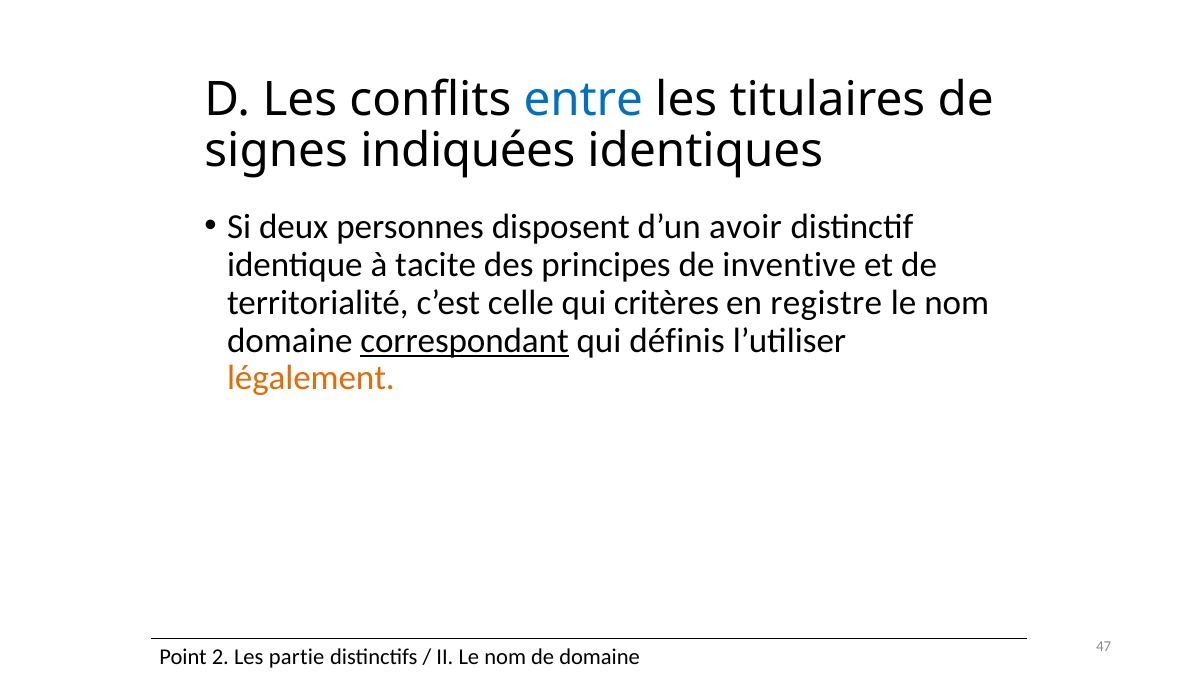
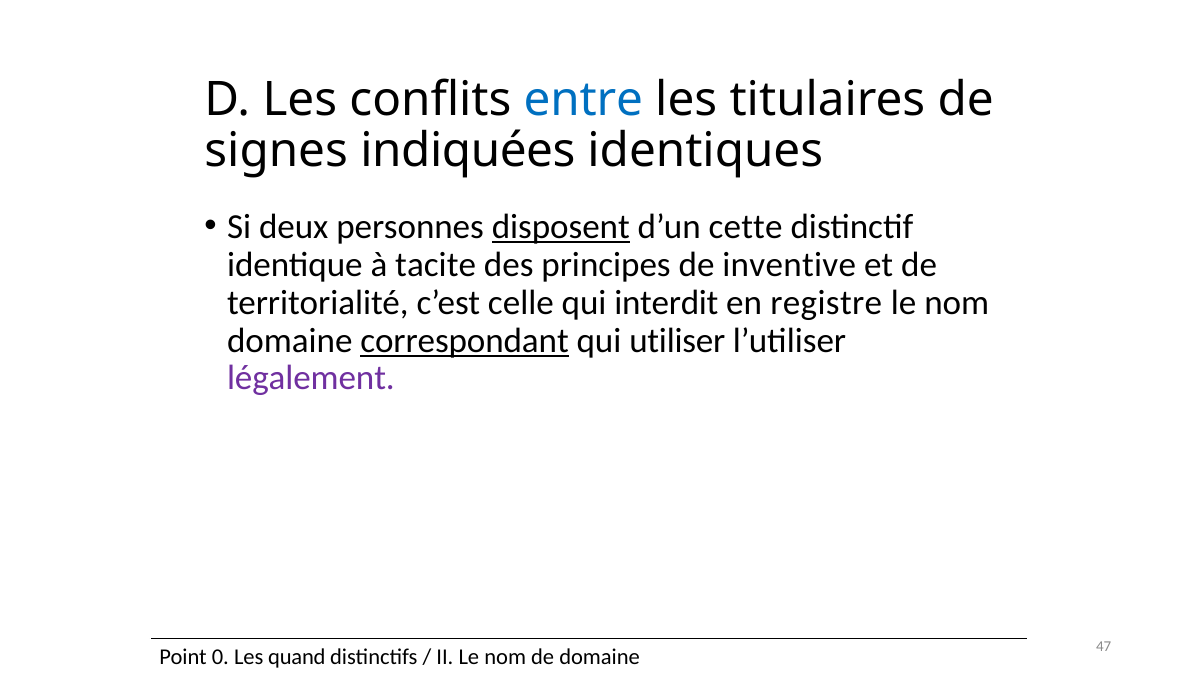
disposent underline: none -> present (561, 227)
avoir: avoir -> cette (746, 227)
critères: critères -> interdit (666, 302)
définis: définis -> utiliser (677, 340)
légalement colour: orange -> purple (311, 378)
2: 2 -> 0 (220, 656)
partie: partie -> quand (297, 656)
